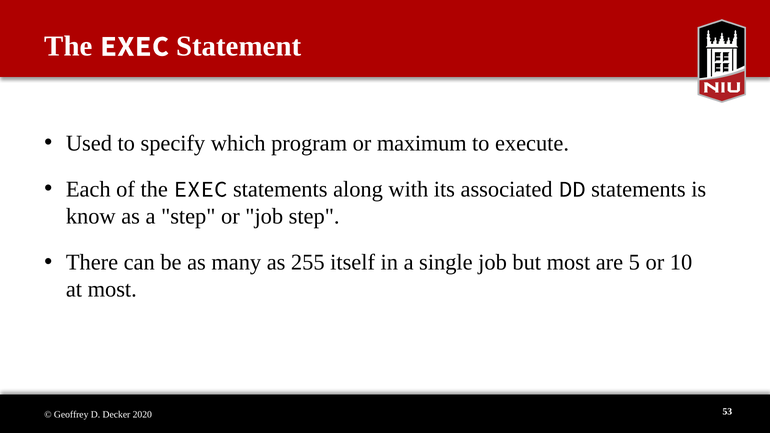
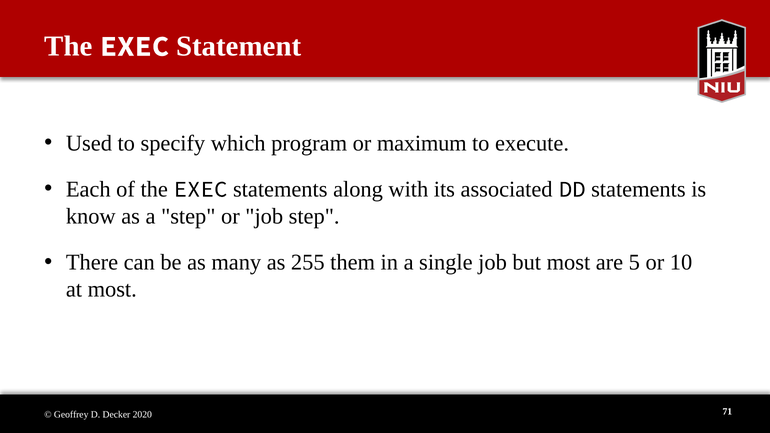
itself: itself -> them (353, 262)
53: 53 -> 71 (727, 412)
